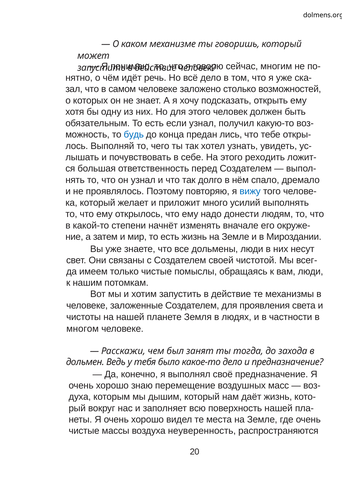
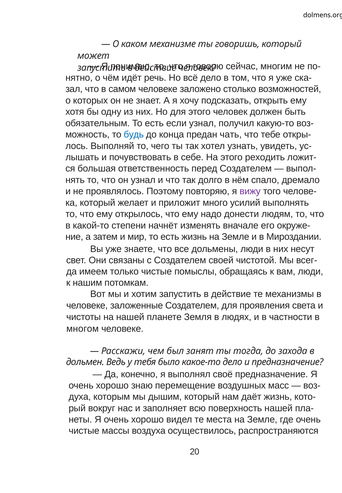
лись: лись -> чать (231, 134)
вижу colour: blue -> purple (250, 191)
неуверенность: неуверенность -> осуществилось (202, 430)
